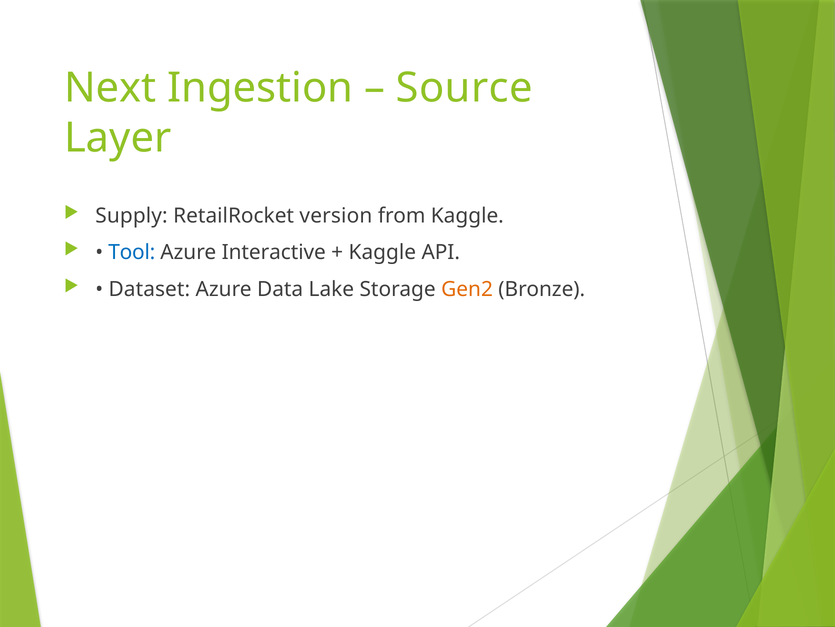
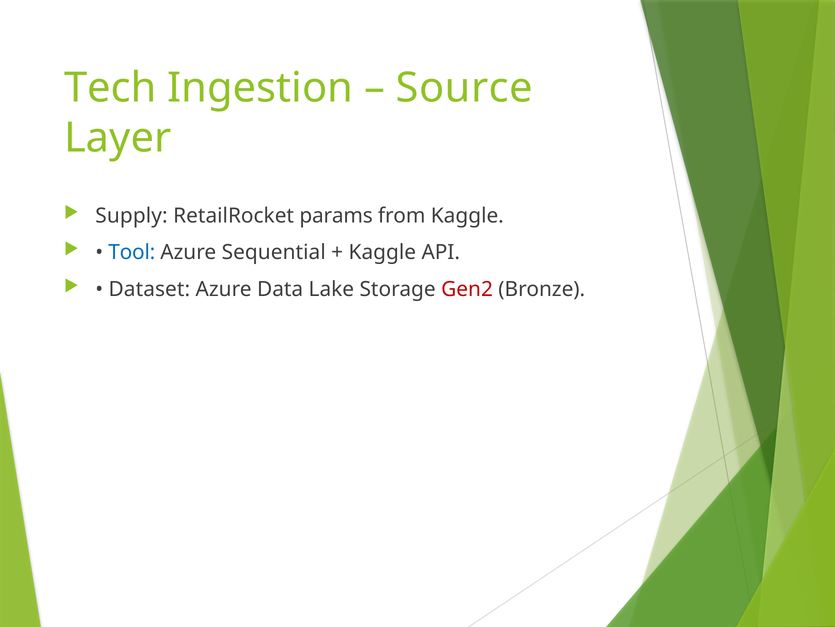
Next: Next -> Tech (110, 88)
version: version -> params (336, 215)
Interactive: Interactive -> Sequential (274, 252)
Gen2 colour: orange -> red (467, 289)
